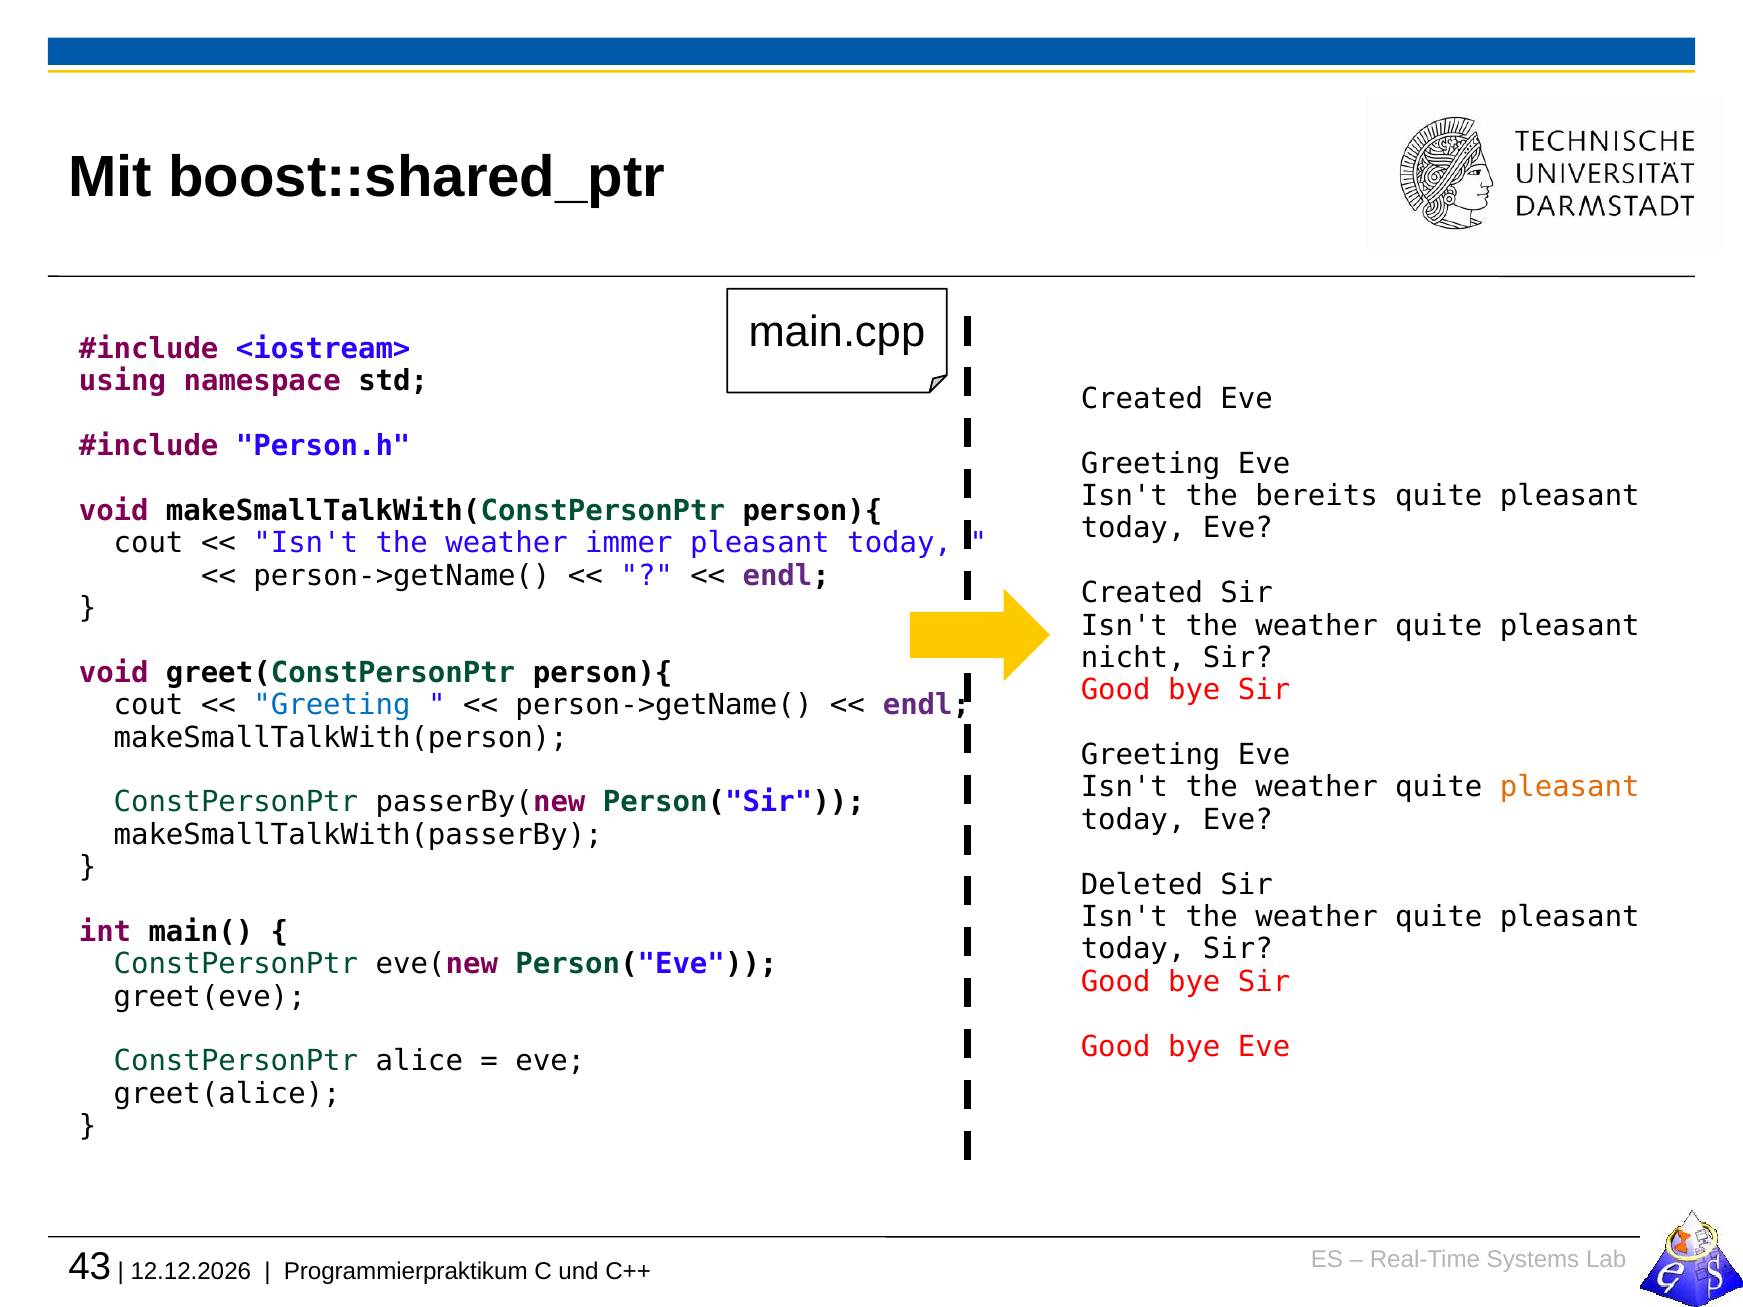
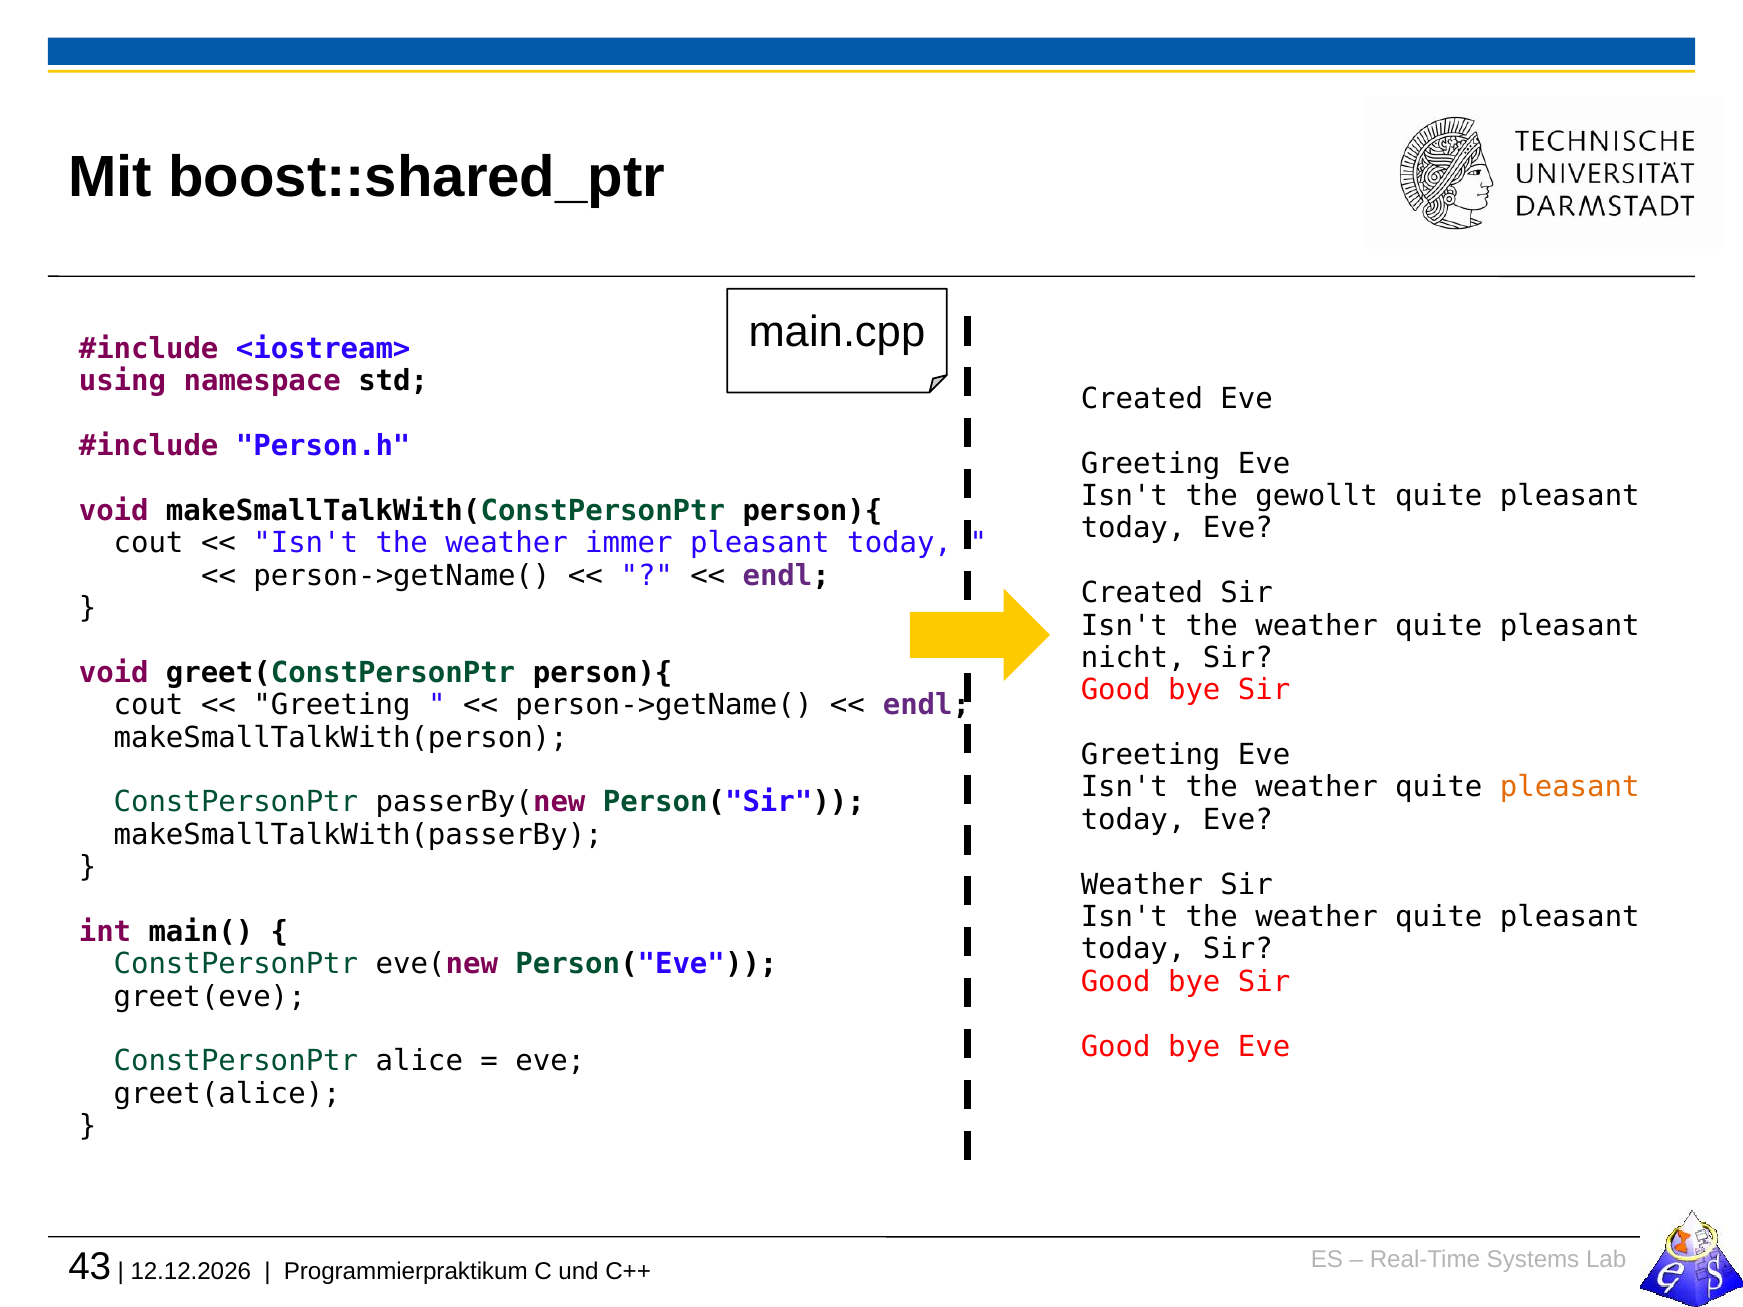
bereits: bereits -> gewollt (1317, 496)
Greeting colour: blue -> black (332, 705)
Deleted: Deleted -> Weather (1142, 885)
